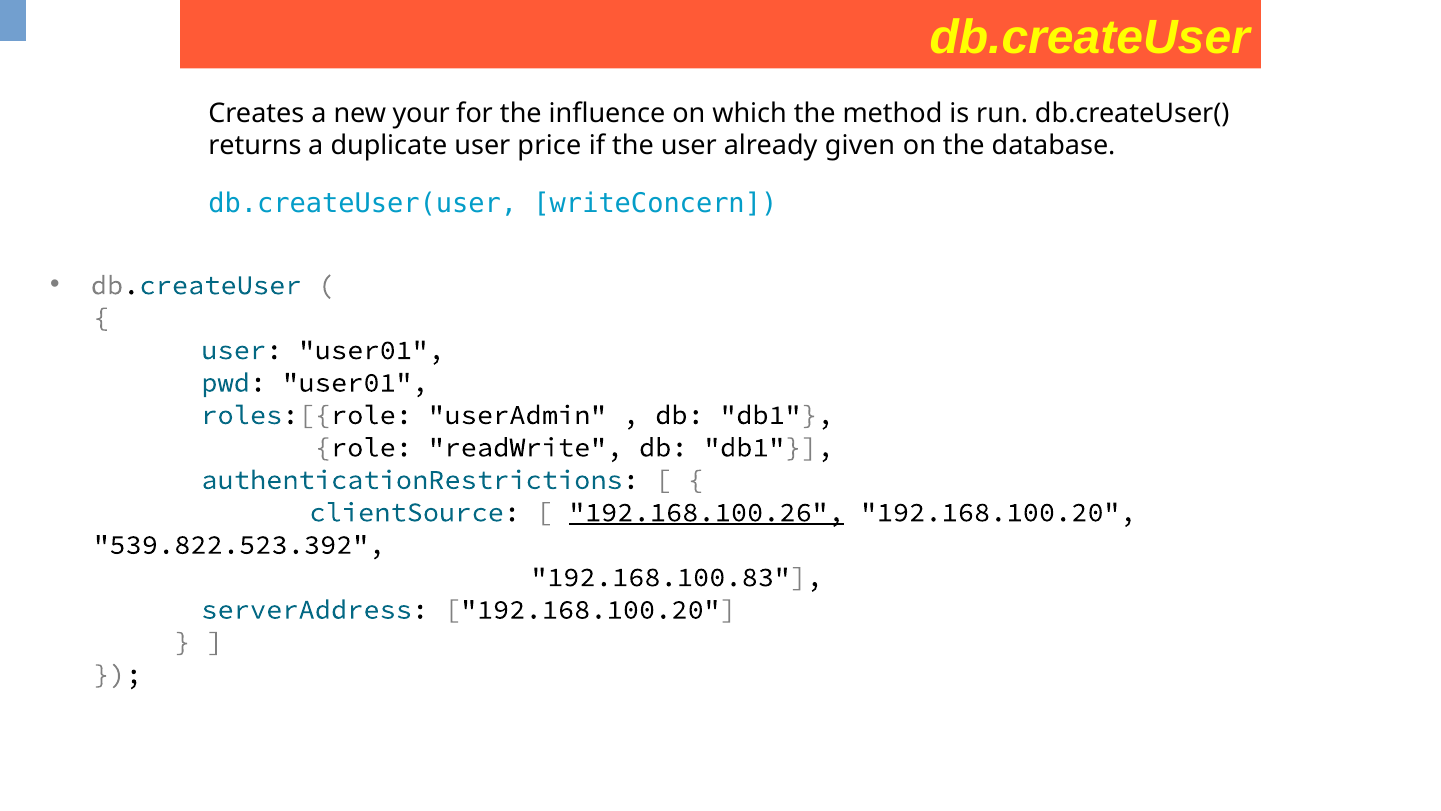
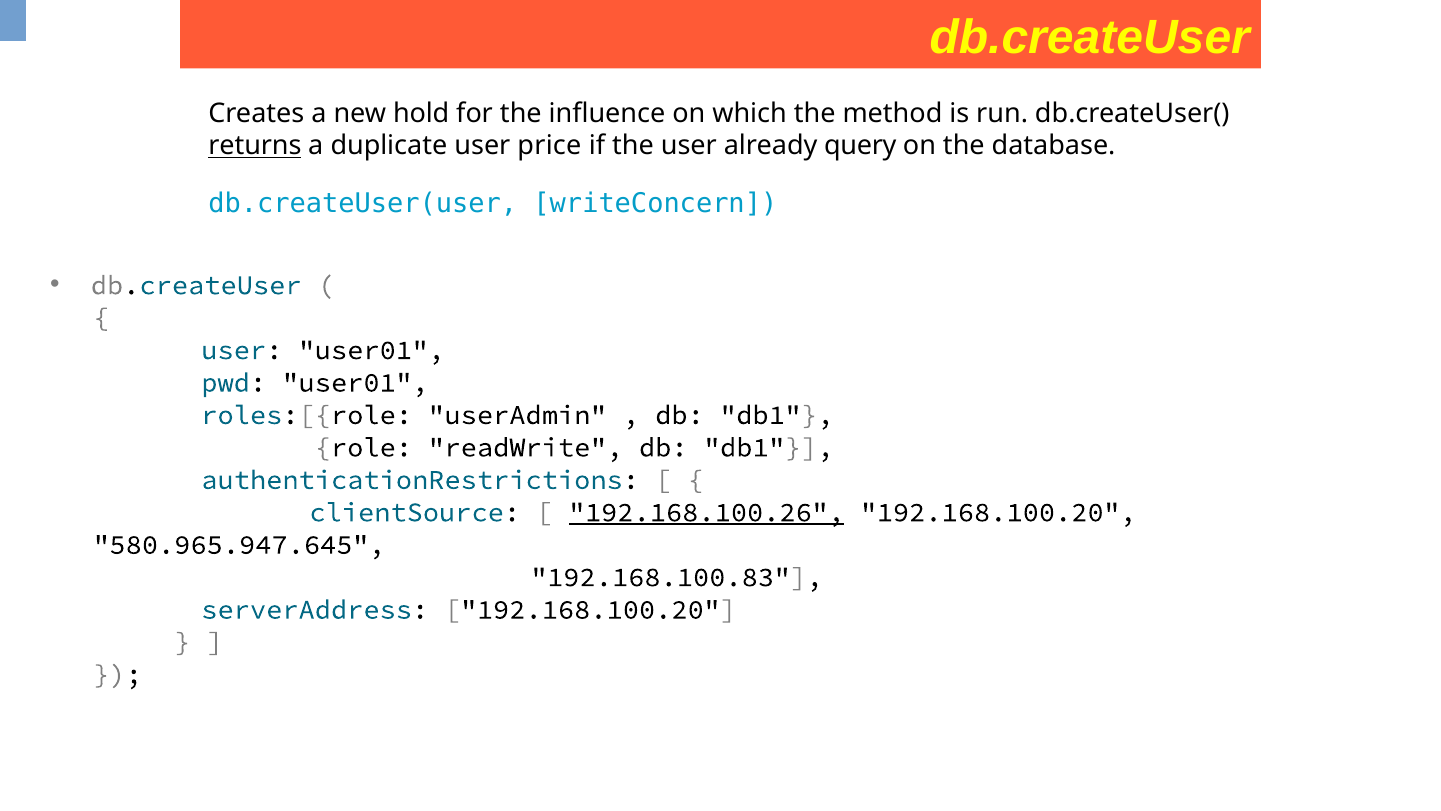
your: your -> hold (421, 113)
returns underline: none -> present (255, 146)
given: given -> query (860, 146)
539.822.523.392: 539.822.523.392 -> 580.965.947.645 (239, 545)
